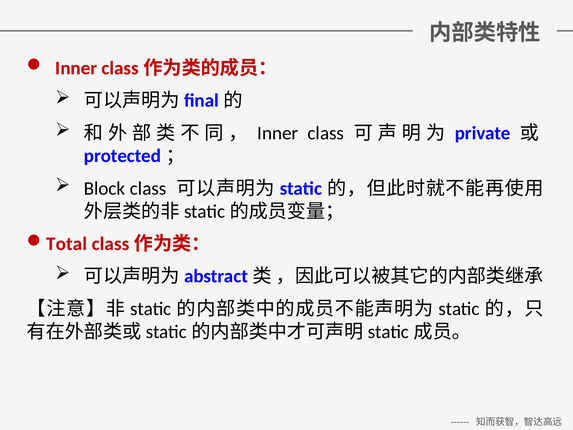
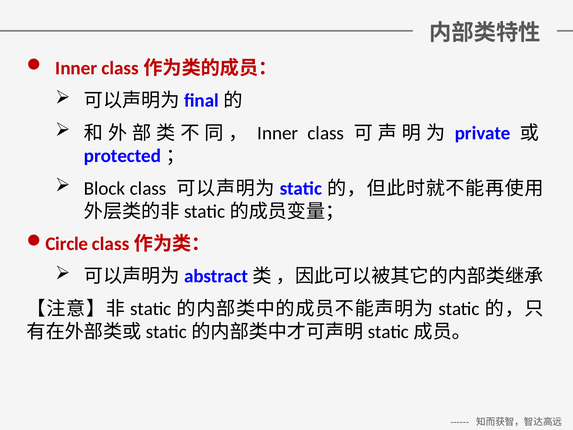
Total: Total -> Circle (67, 244)
